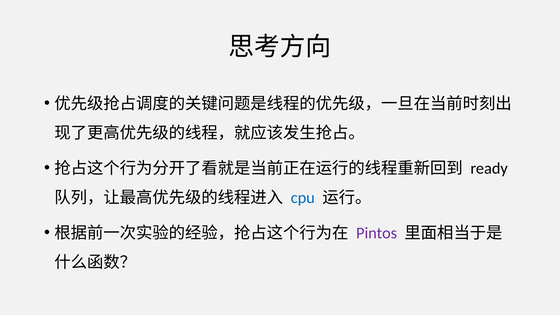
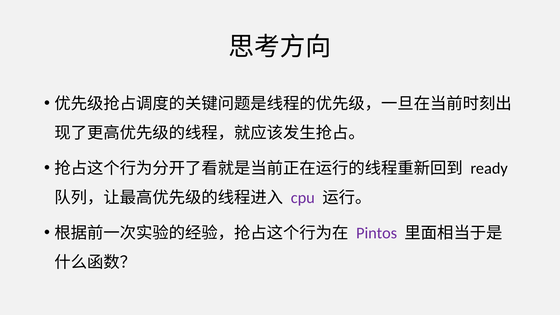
cpu colour: blue -> purple (303, 198)
